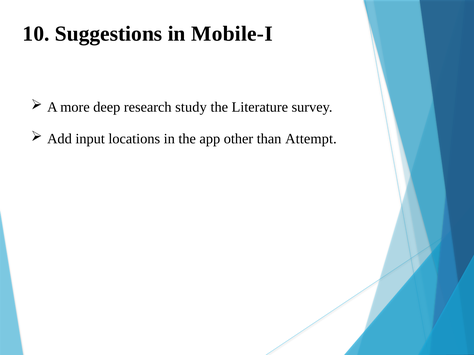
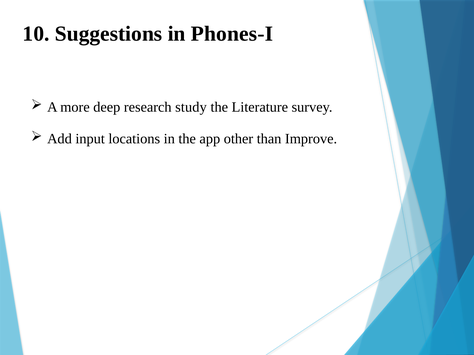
Mobile-I: Mobile-I -> Phones-I (232, 34)
Attempt: Attempt -> Improve (311, 139)
